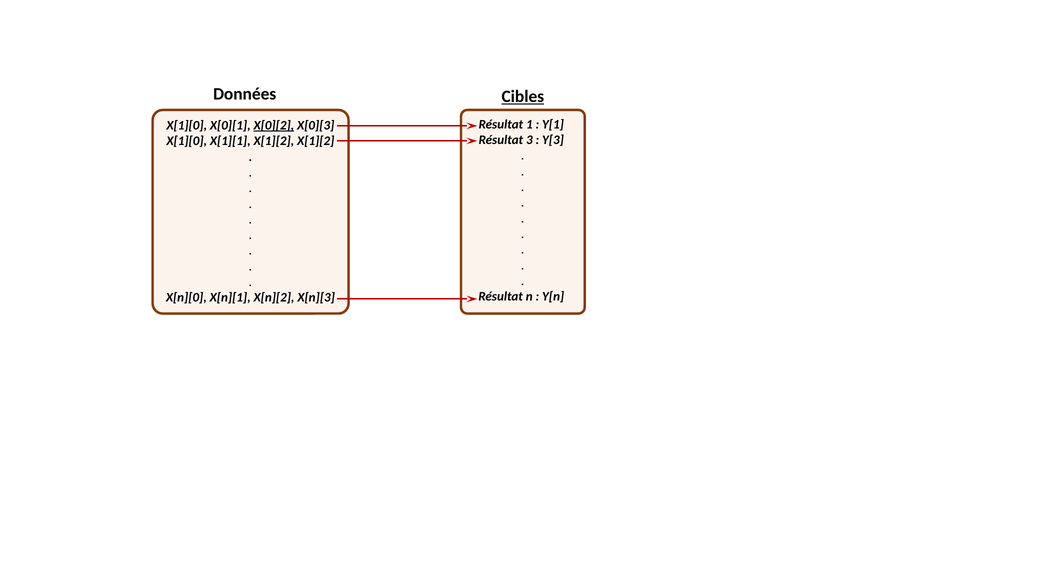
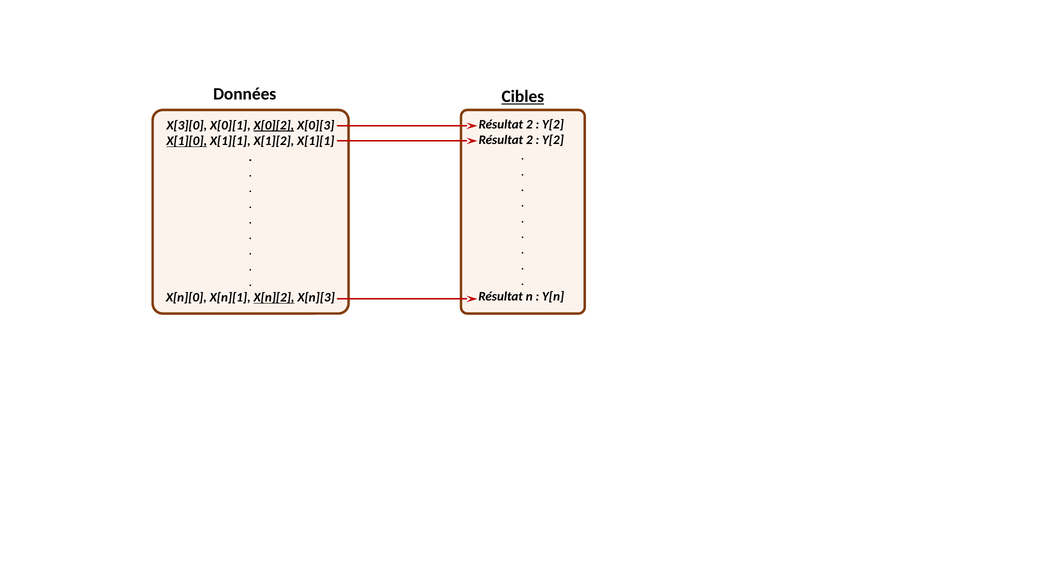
1: 1 -> 2 (529, 124)
Y[1: Y[1 -> Y[2 (553, 124)
X[1][0: X[1][0 -> X[3][0 (187, 126)
3: 3 -> 2 (529, 140)
Y[3: Y[3 -> Y[2 (553, 140)
X[1][0 underline: none -> present (187, 141)
X[1][2 X[1][2: X[1][2 -> X[1][1 (316, 141)
X[n][2 underline: none -> present (274, 298)
